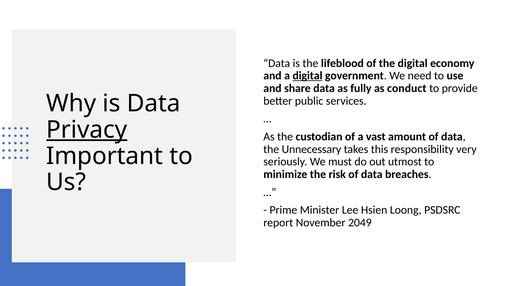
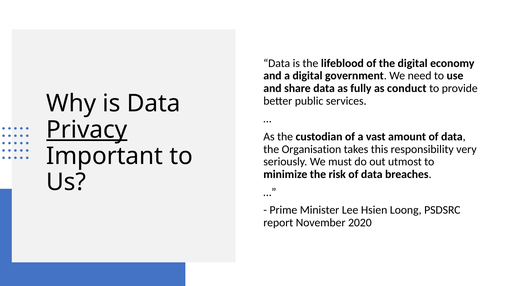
digital underline: present -> none (308, 76)
Unnecessary: Unnecessary -> Organisation (311, 149)
2049: 2049 -> 2020 (360, 222)
